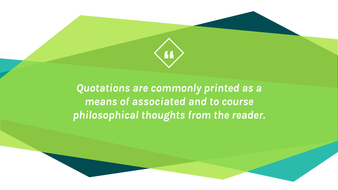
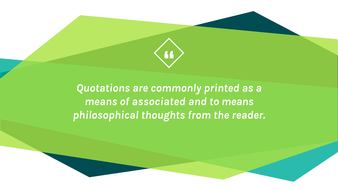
to course: course -> means (238, 101)
